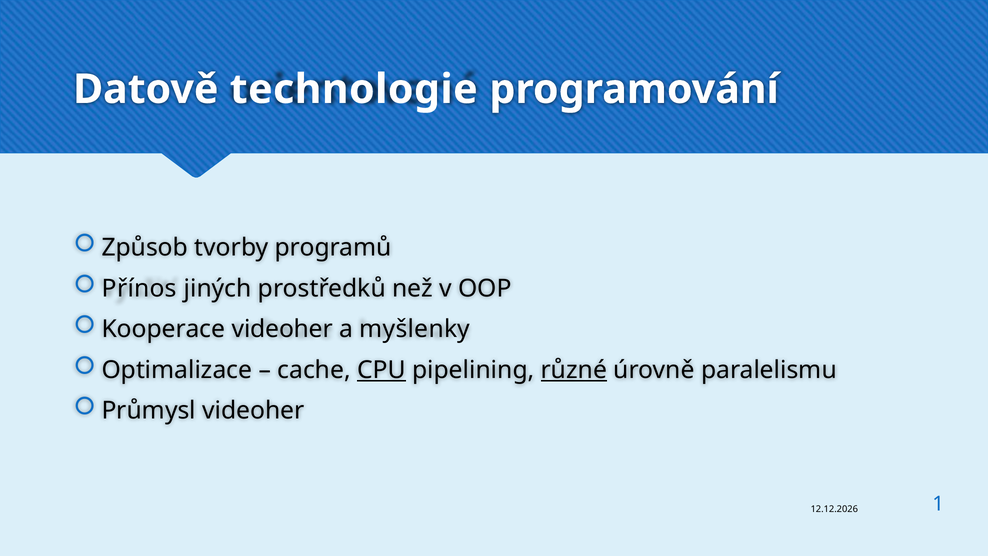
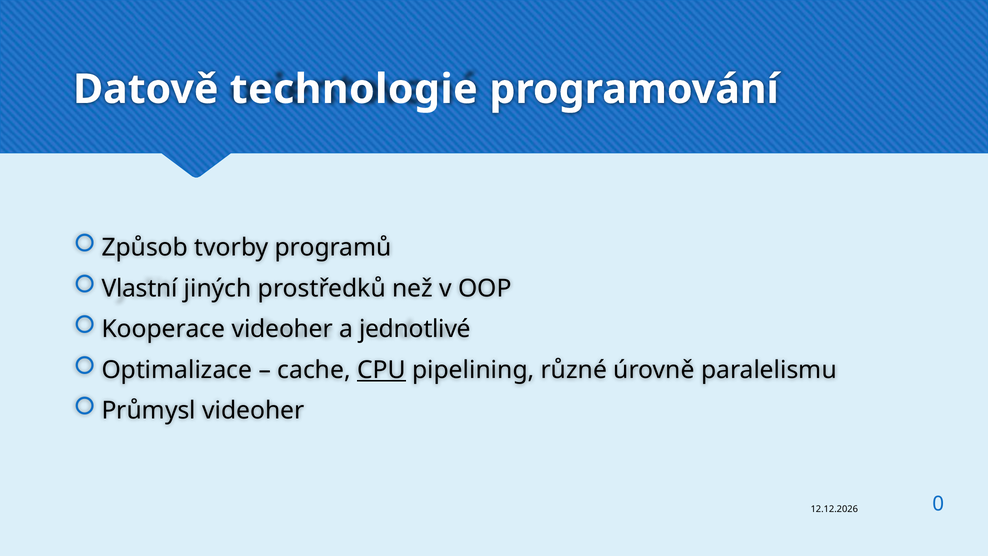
Přínos: Přínos -> Vlastní (140, 288)
myšlenky: myšlenky -> jednotlivé (415, 329)
různé underline: present -> none (574, 370)
1: 1 -> 0 (938, 504)
